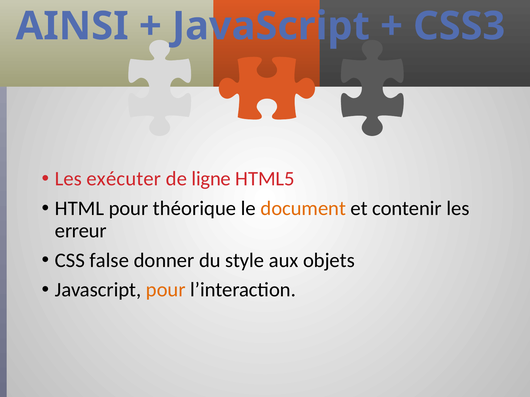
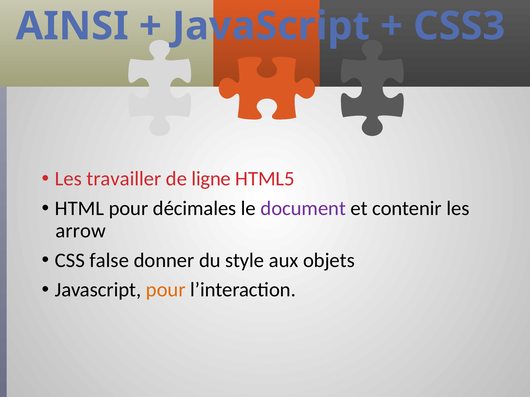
exécuter: exécuter -> travailler (124, 179)
théorique: théorique -> décimales (195, 209)
document colour: orange -> purple (303, 209)
erreur: erreur -> arrow (81, 231)
